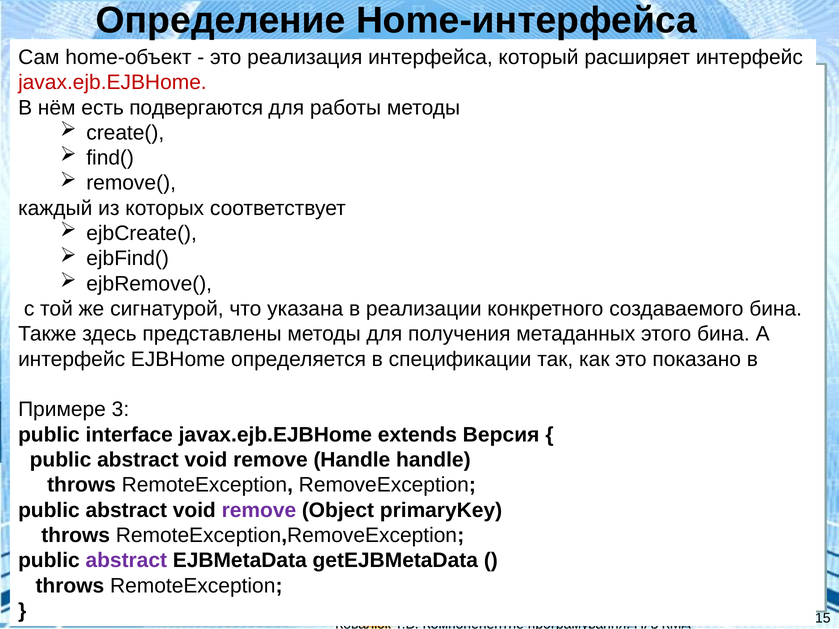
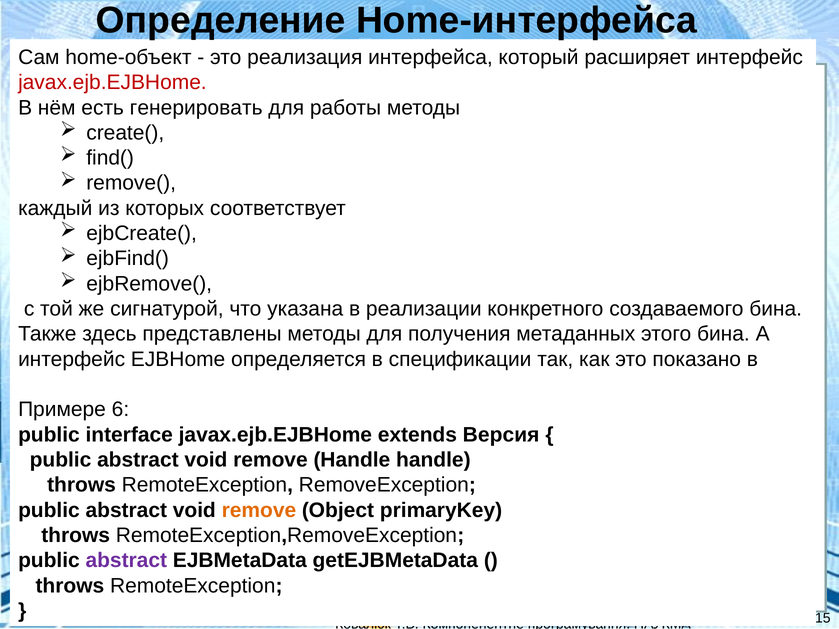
подвергаются: подвергаются -> генерировать (196, 108)
3: 3 -> 6 (120, 410)
remove colour: purple -> orange (259, 510)
